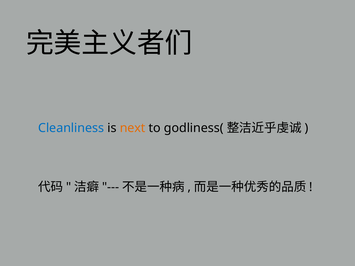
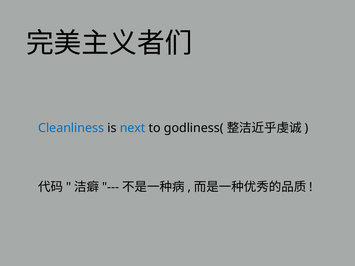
next colour: orange -> blue (133, 128)
